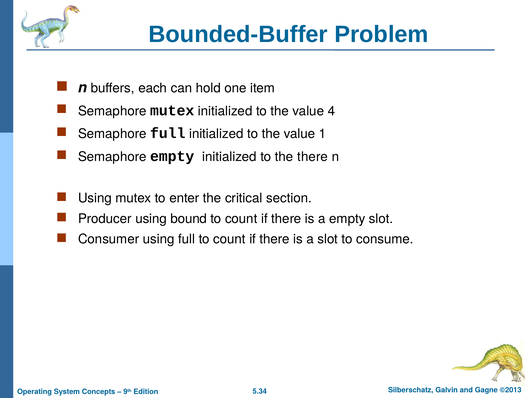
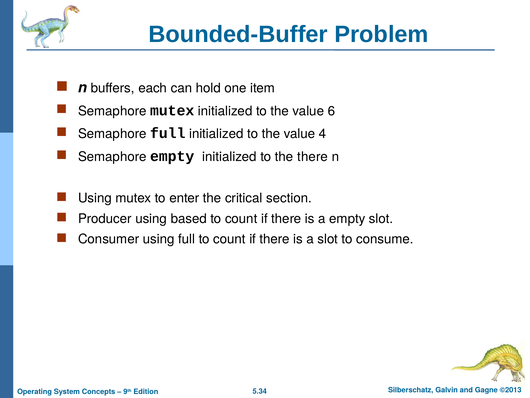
4: 4 -> 6 (331, 111)
1: 1 -> 4 (322, 134)
bound: bound -> based (189, 218)
